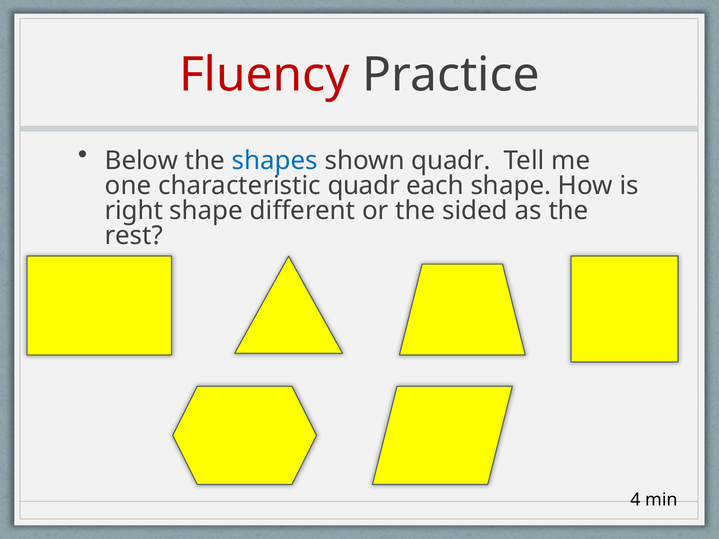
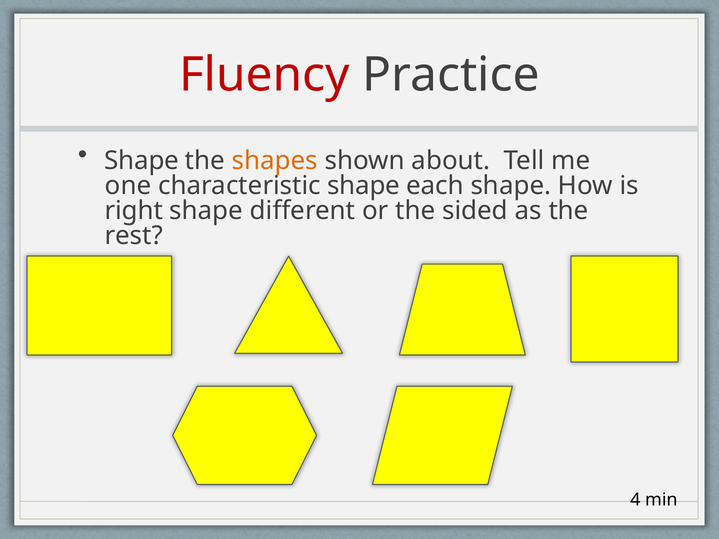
Below: Below -> Shape (142, 161)
shapes colour: blue -> orange (275, 161)
shown quadr: quadr -> about (451, 161)
characteristic quadr: quadr -> shape (364, 186)
